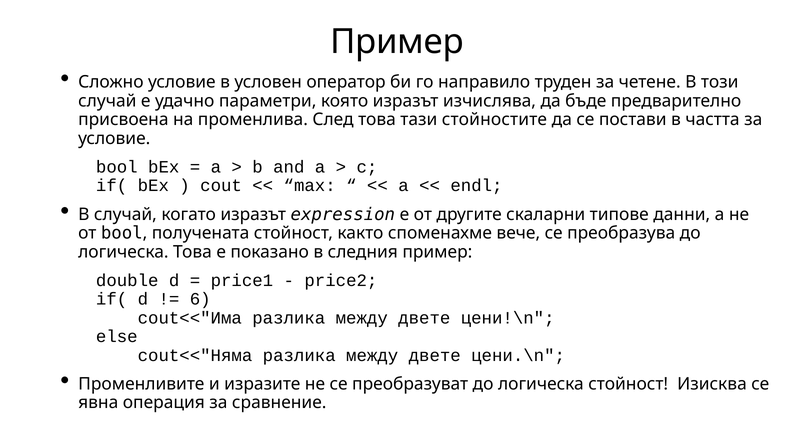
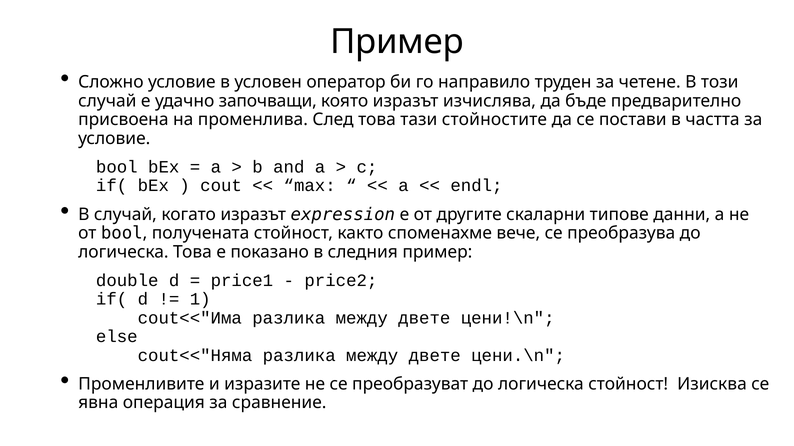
параметри: параметри -> започващи (268, 101)
6: 6 -> 1 (200, 300)
